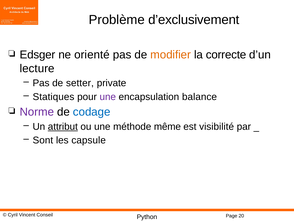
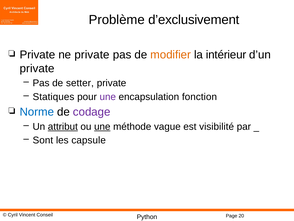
Edsger: Edsger -> Private (37, 55)
ne orienté: orienté -> private (92, 55)
correcte: correcte -> intérieur (226, 55)
lecture: lecture -> private (37, 68)
balance: balance -> fonction (199, 97)
Norme colour: purple -> blue (37, 112)
codage colour: blue -> purple (92, 112)
une underline: none -> present (102, 126)
même: même -> vague (167, 126)
